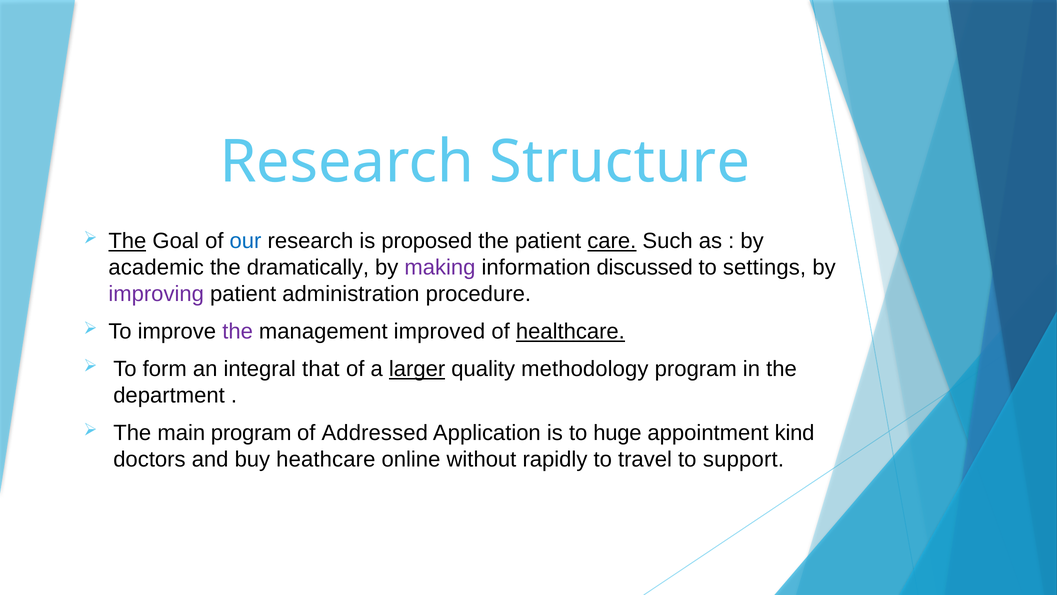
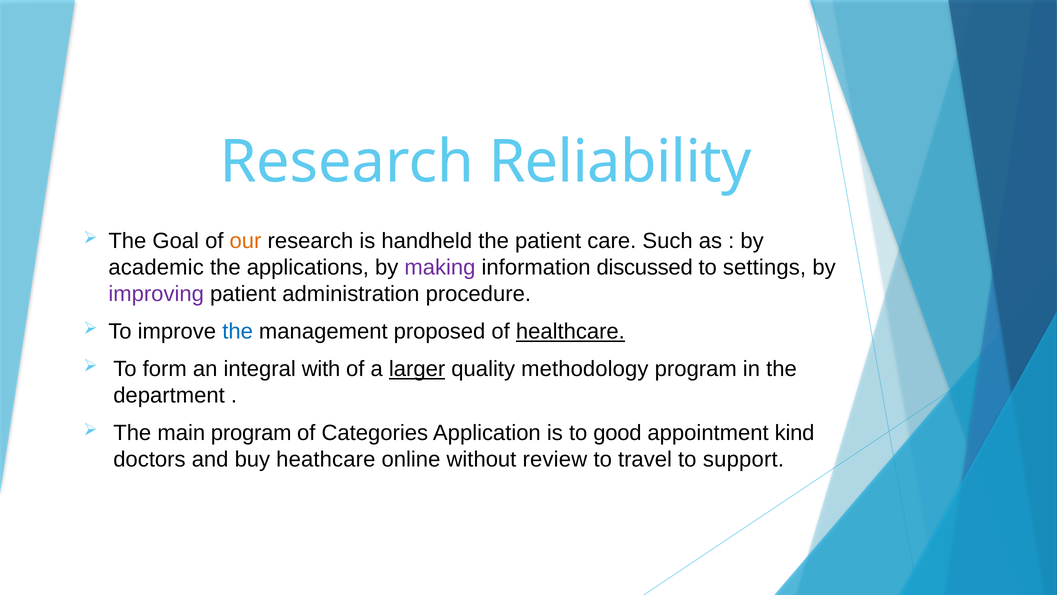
Structure: Structure -> Reliability (620, 162)
The underline: present -> none (127, 241)
our colour: blue -> orange (245, 241)
proposed: proposed -> handheld (427, 241)
care underline: present -> none (612, 241)
dramatically: dramatically -> applications (308, 267)
the colour: purple -> blue (238, 331)
improved: improved -> proposed (440, 331)
that: that -> with (321, 369)
Addressed: Addressed -> Categories (375, 433)
huge: huge -> good (617, 433)
rapidly: rapidly -> review (555, 459)
